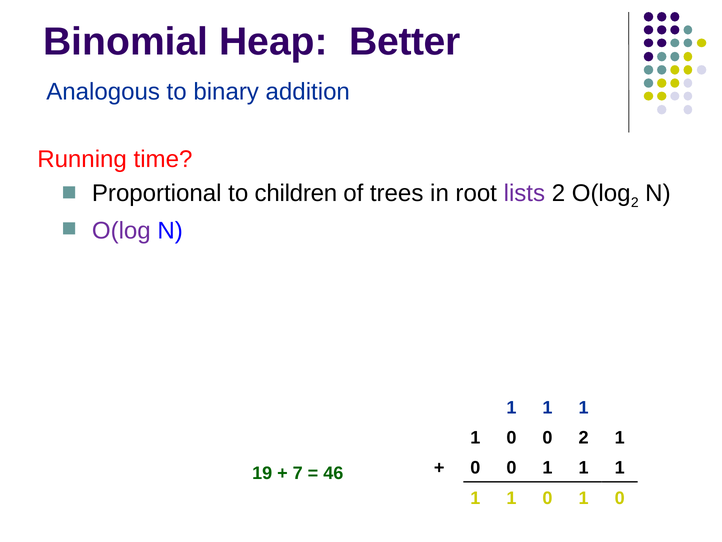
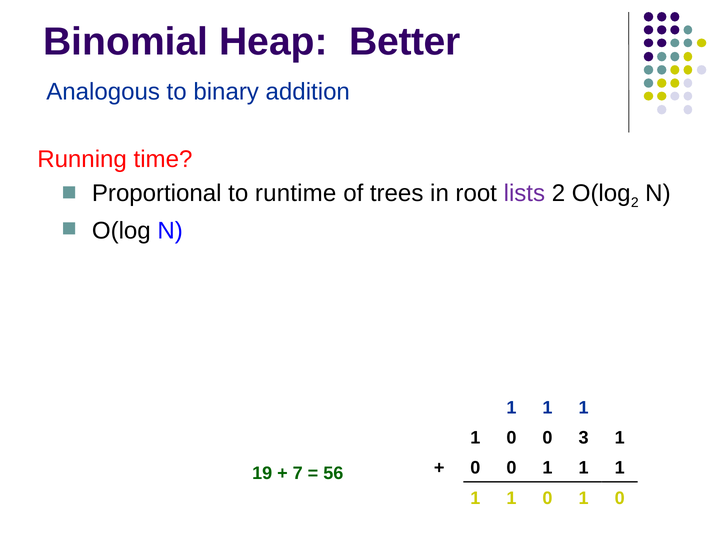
children: children -> runtime (296, 193)
O(log colour: purple -> black (121, 231)
1 2: 2 -> 3 (584, 437)
46: 46 -> 56 (333, 473)
